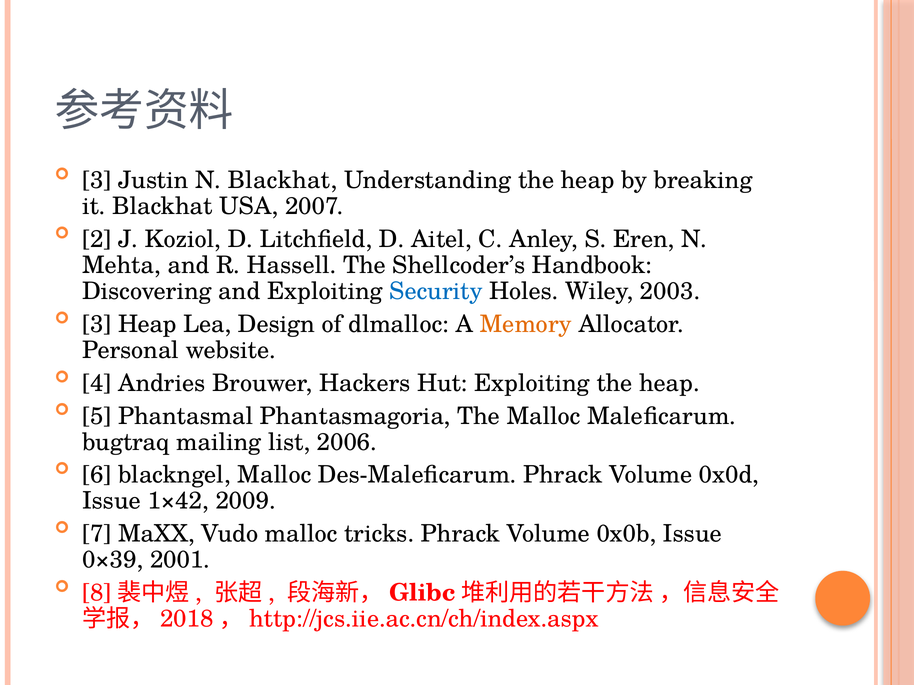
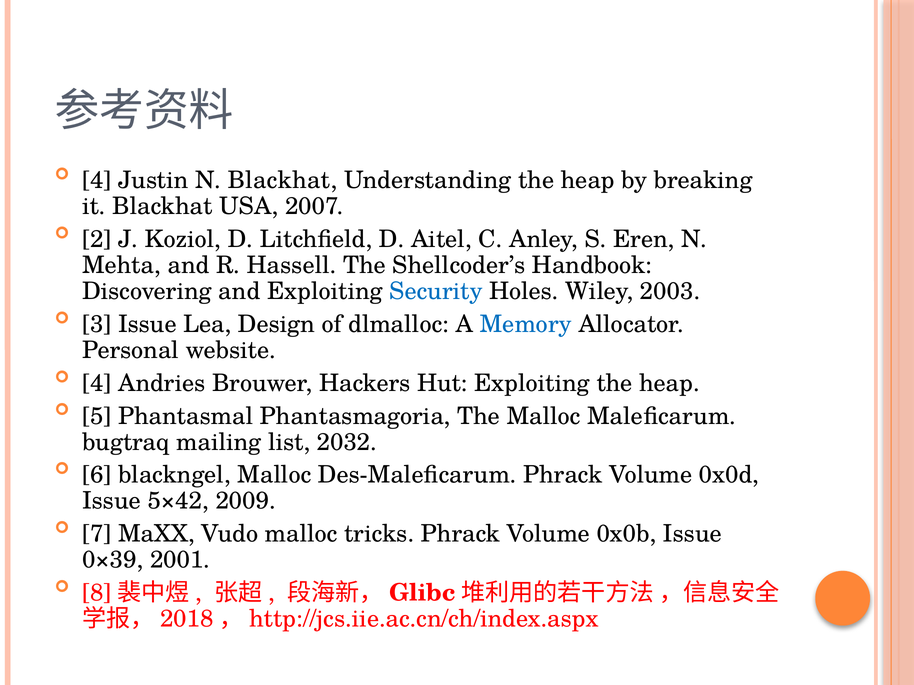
3: 3 -> 4 (97, 181)
3 Heap: Heap -> Issue (147, 325)
Memory colour: orange -> blue (526, 325)
2006: 2006 -> 2032 (347, 442)
1×42: 1×42 -> 5×42 (178, 501)
